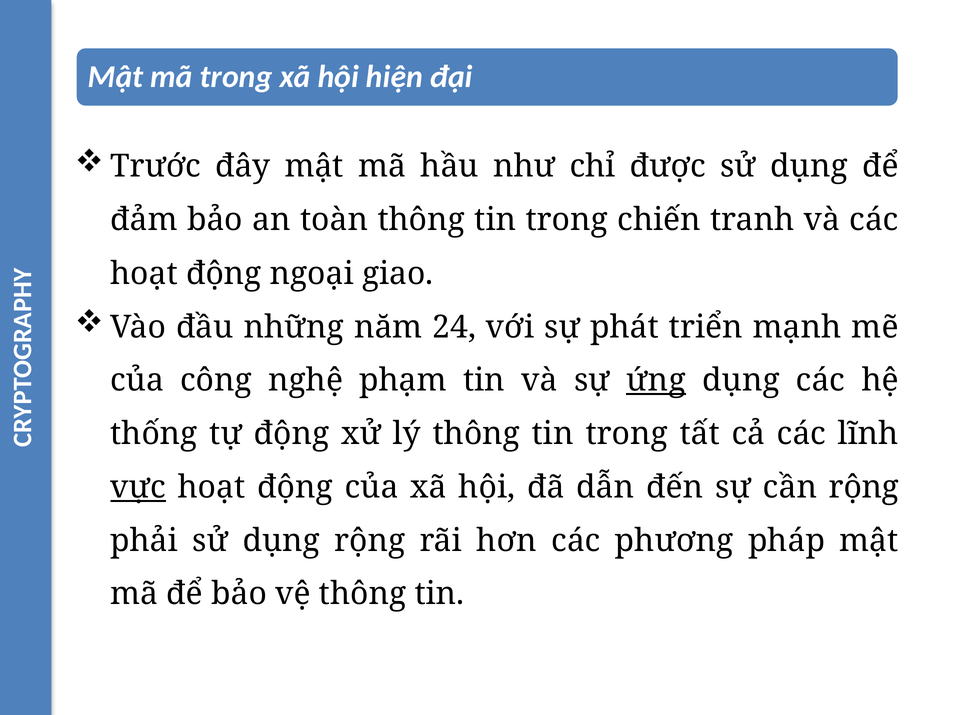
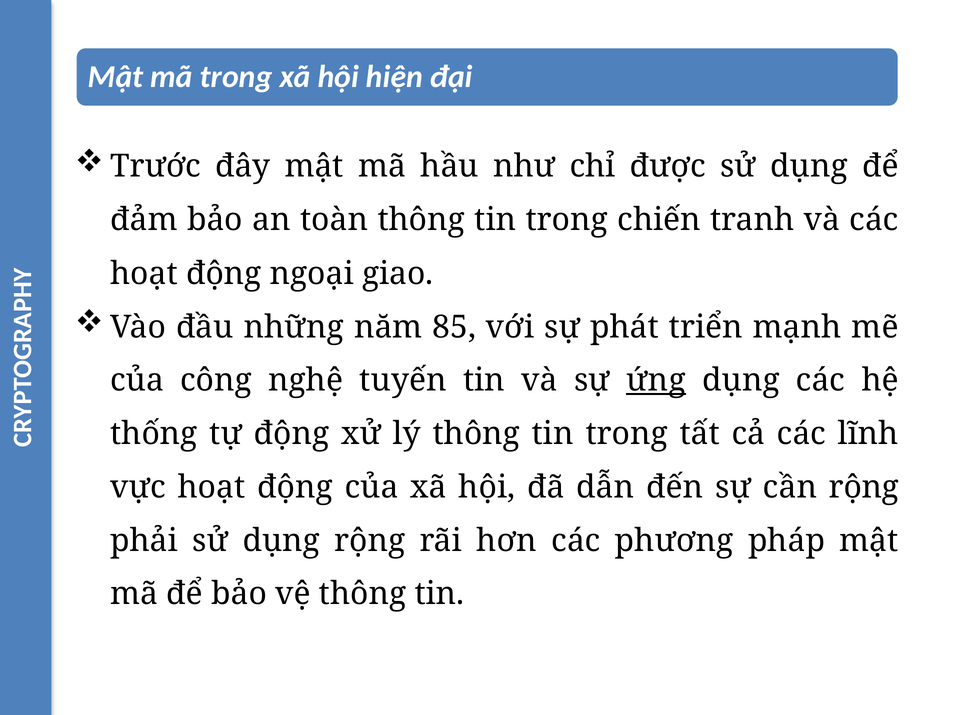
24: 24 -> 85 (454, 327)
phạm: phạm -> tuyến (403, 381)
vực underline: present -> none (138, 488)
